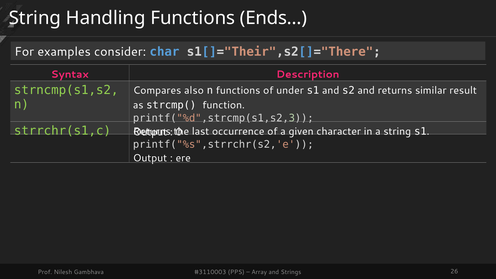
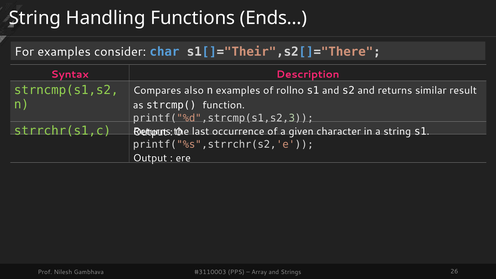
n functions: functions -> examples (238, 91)
under: under -> rollno (290, 91)
